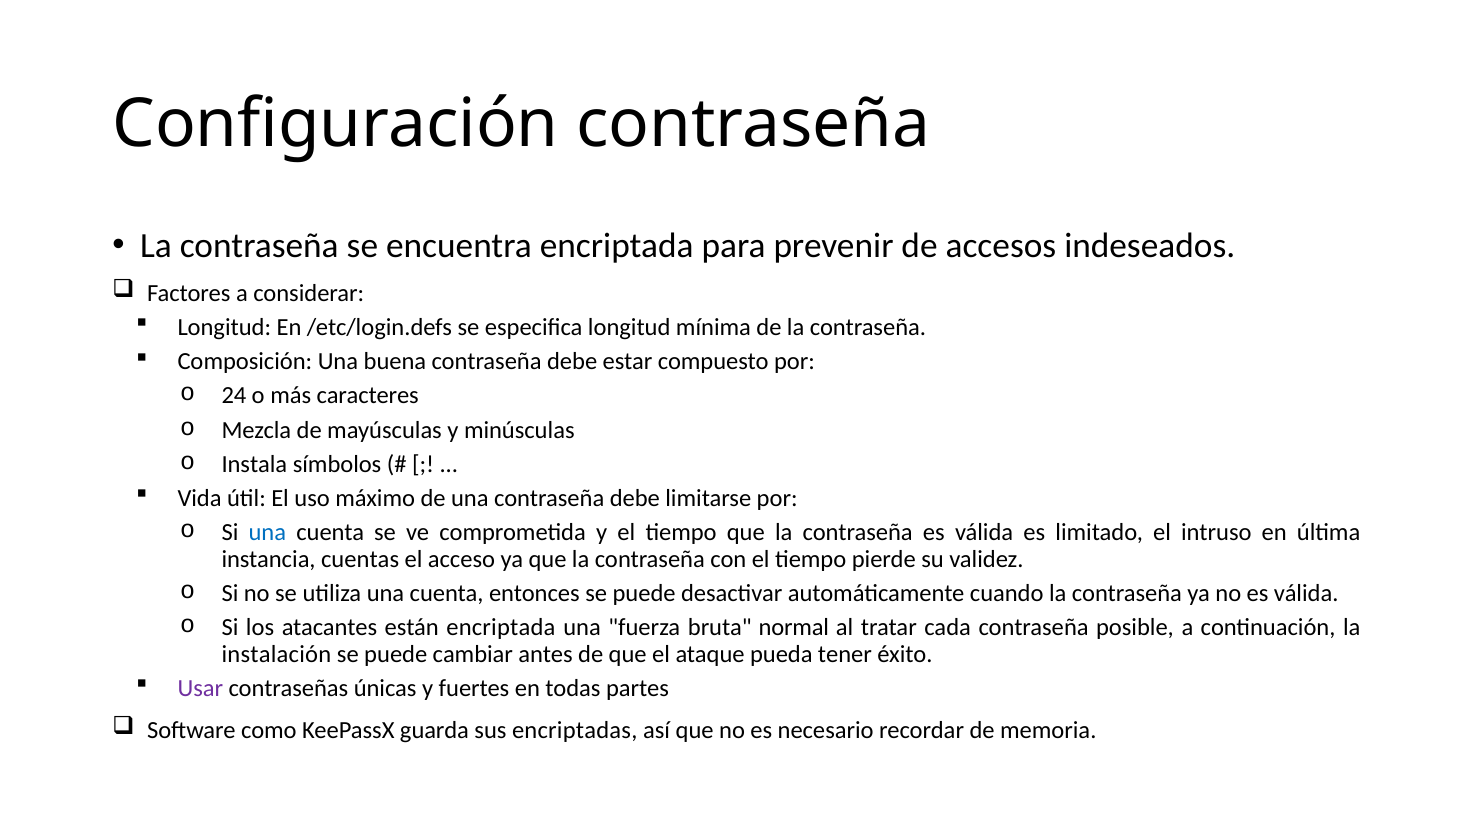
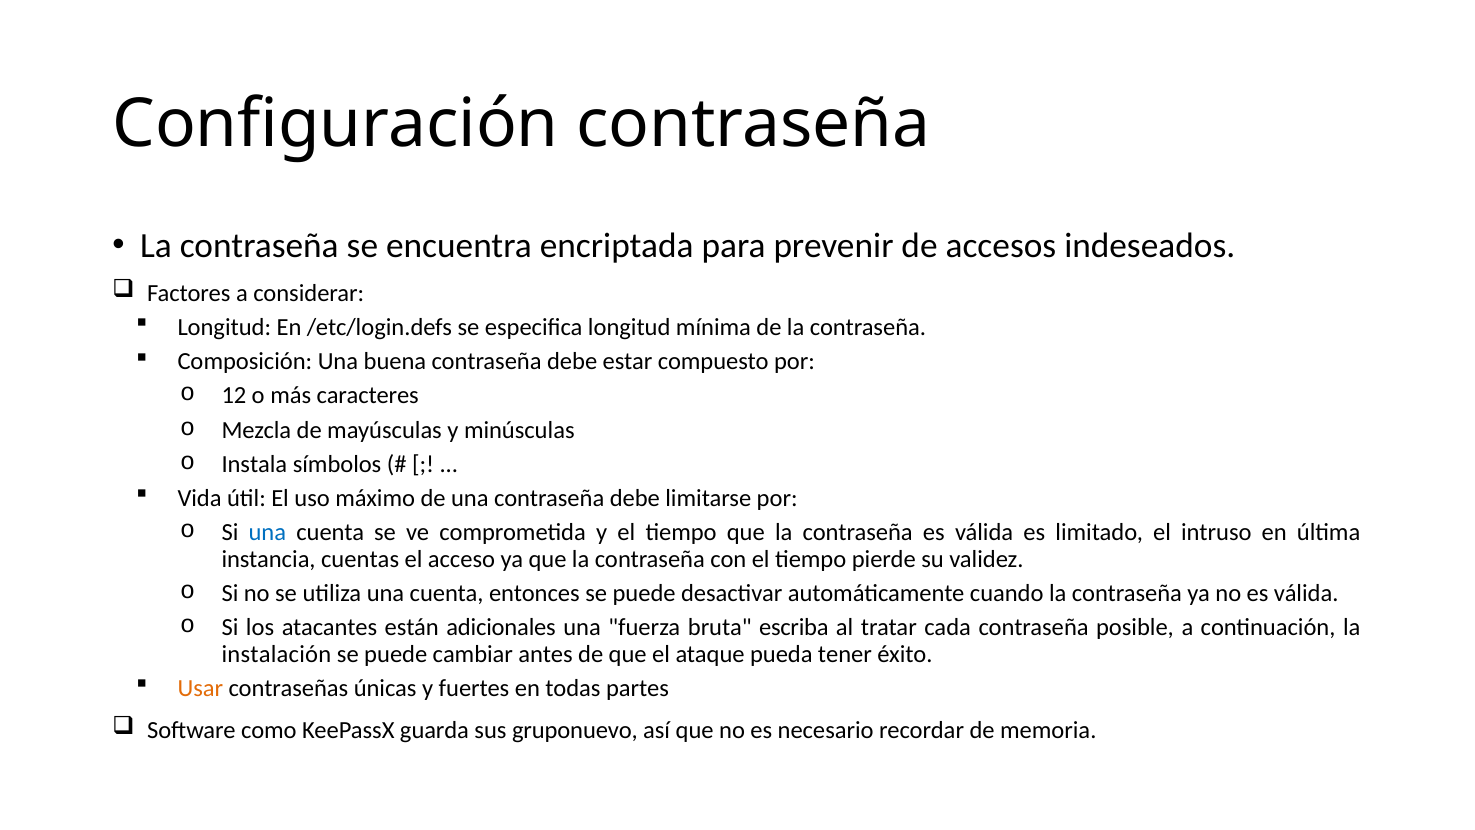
24: 24 -> 12 (234, 396)
están encriptada: encriptada -> adicionales (501, 627)
normal: normal -> escriba (794, 627)
Usar colour: purple -> orange (200, 688)
encriptadas: encriptadas -> gruponuevo (575, 730)
